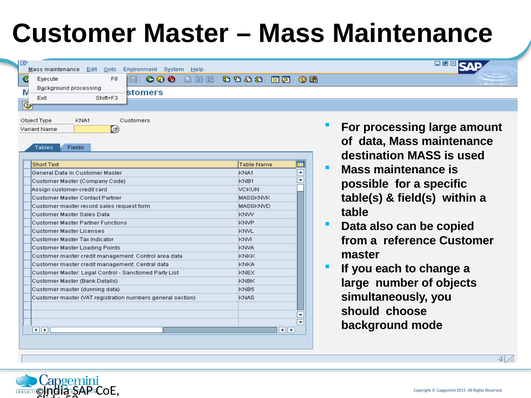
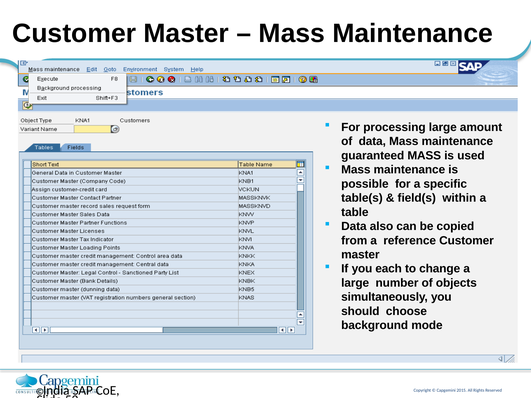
destination: destination -> guaranteed (373, 156)
